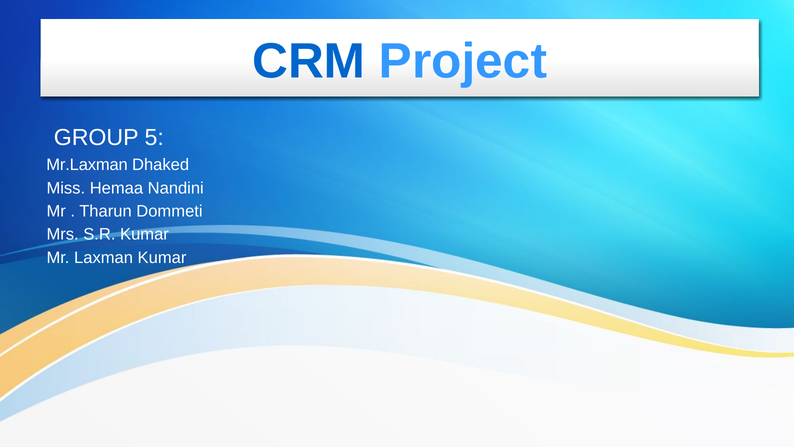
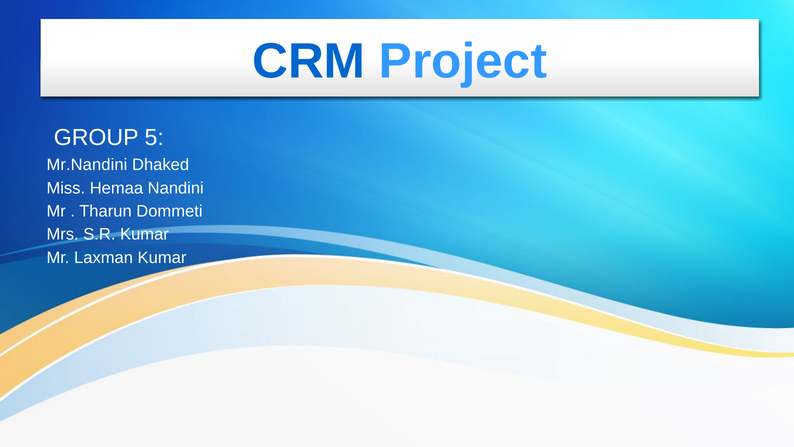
Mr.Laxman: Mr.Laxman -> Mr.Nandini (87, 165)
